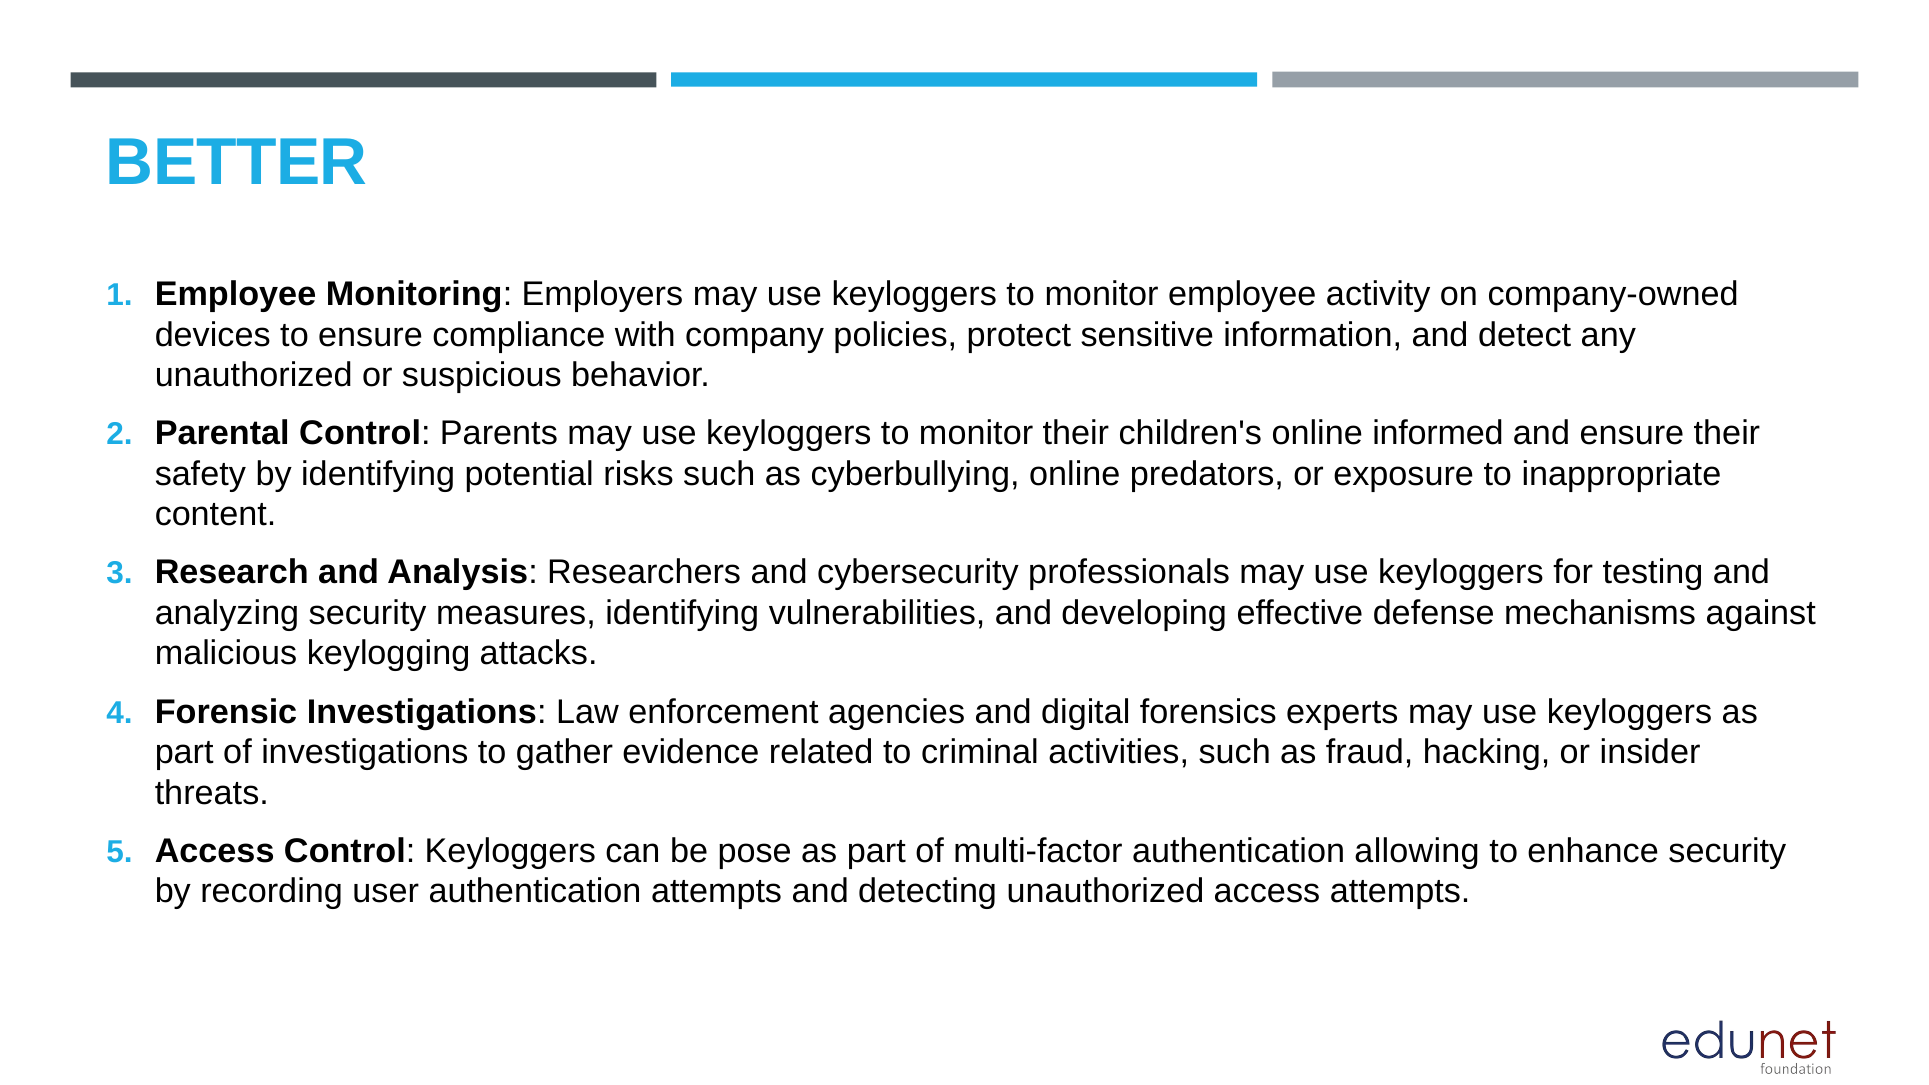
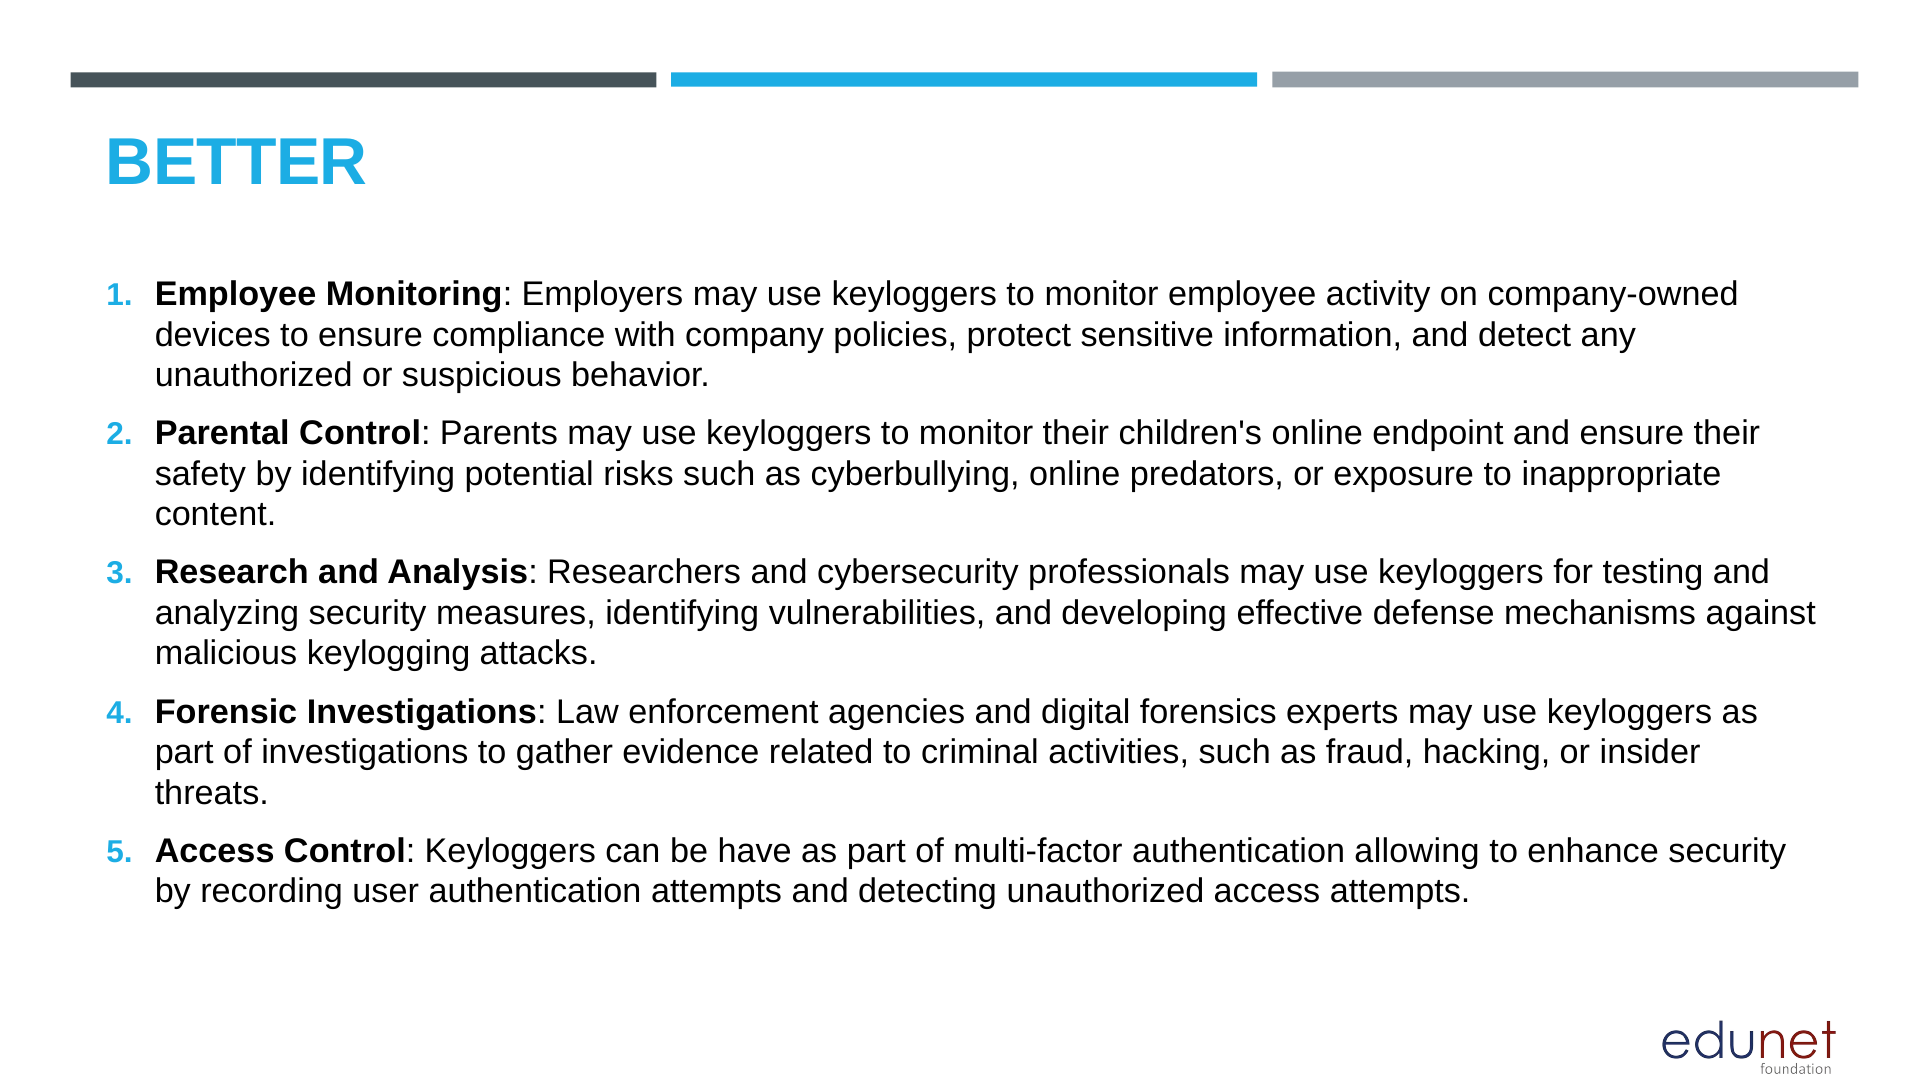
informed: informed -> endpoint (1438, 433)
pose: pose -> have (755, 851)
